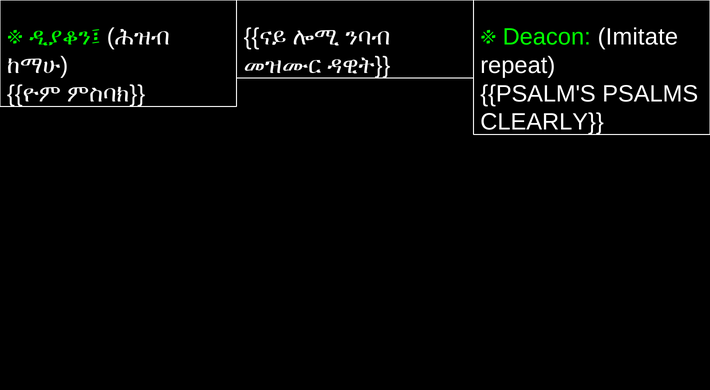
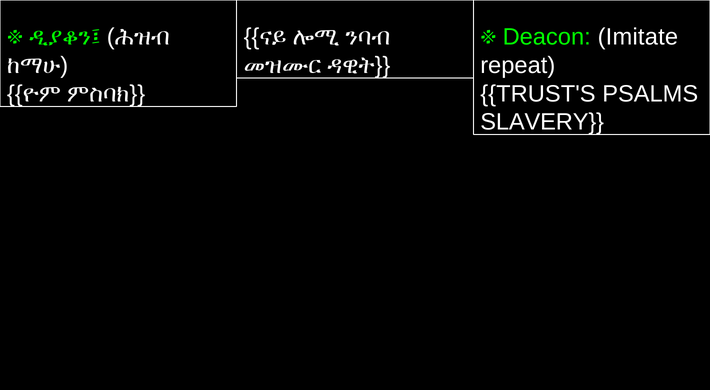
PSALM'S: PSALM'S -> TRUST'S (538, 94)
CLEARLY: CLEARLY -> SLAVERY (542, 122)
